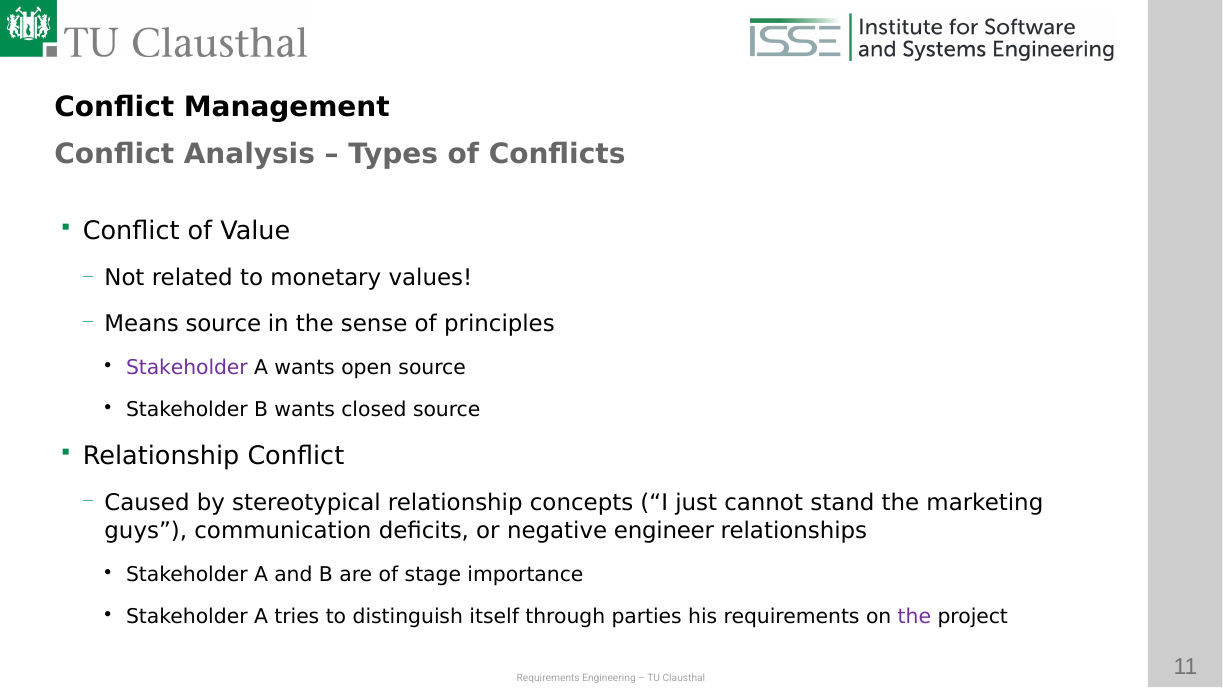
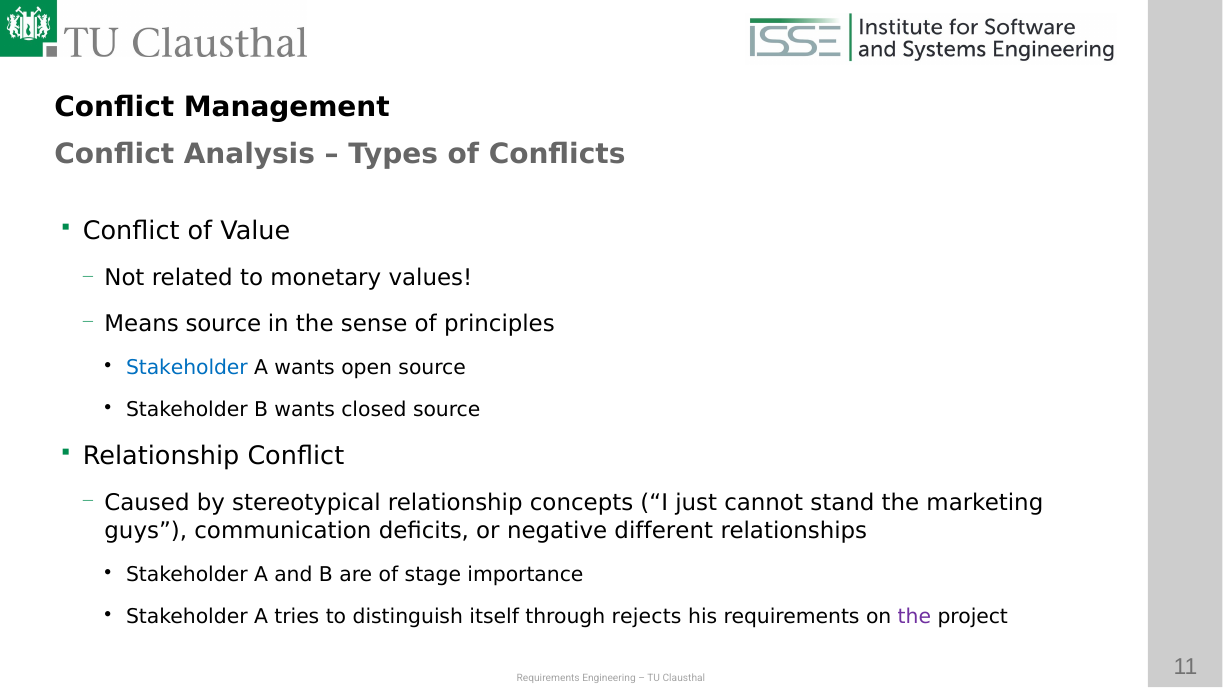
Stakeholder colour: purple -> blue (187, 368)
engineer: engineer -> different (664, 531)
parties: parties -> rejects (647, 617)
